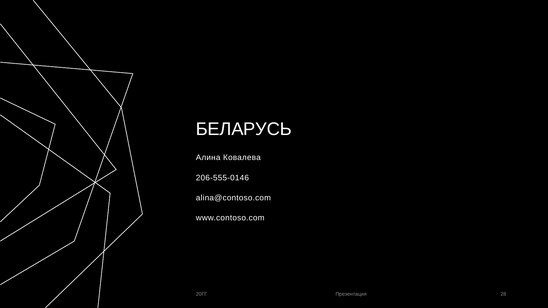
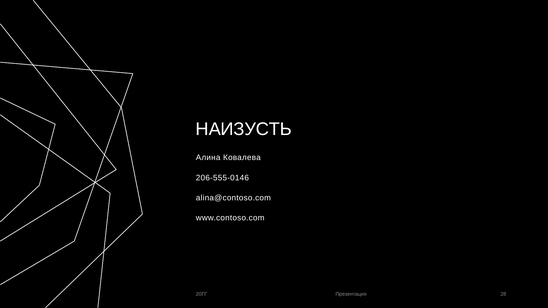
БЕЛАРУСЬ: БЕЛАРУСЬ -> НАИЗУСТЬ (244, 129)
